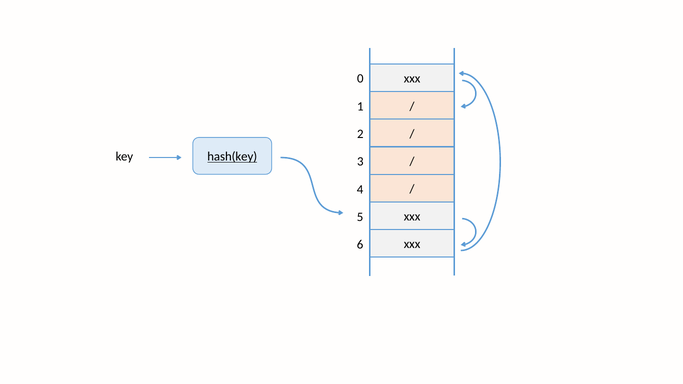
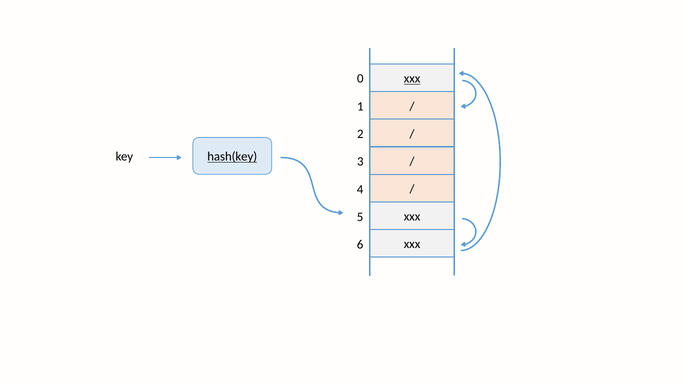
xxx underline: none -> present (412, 79)
